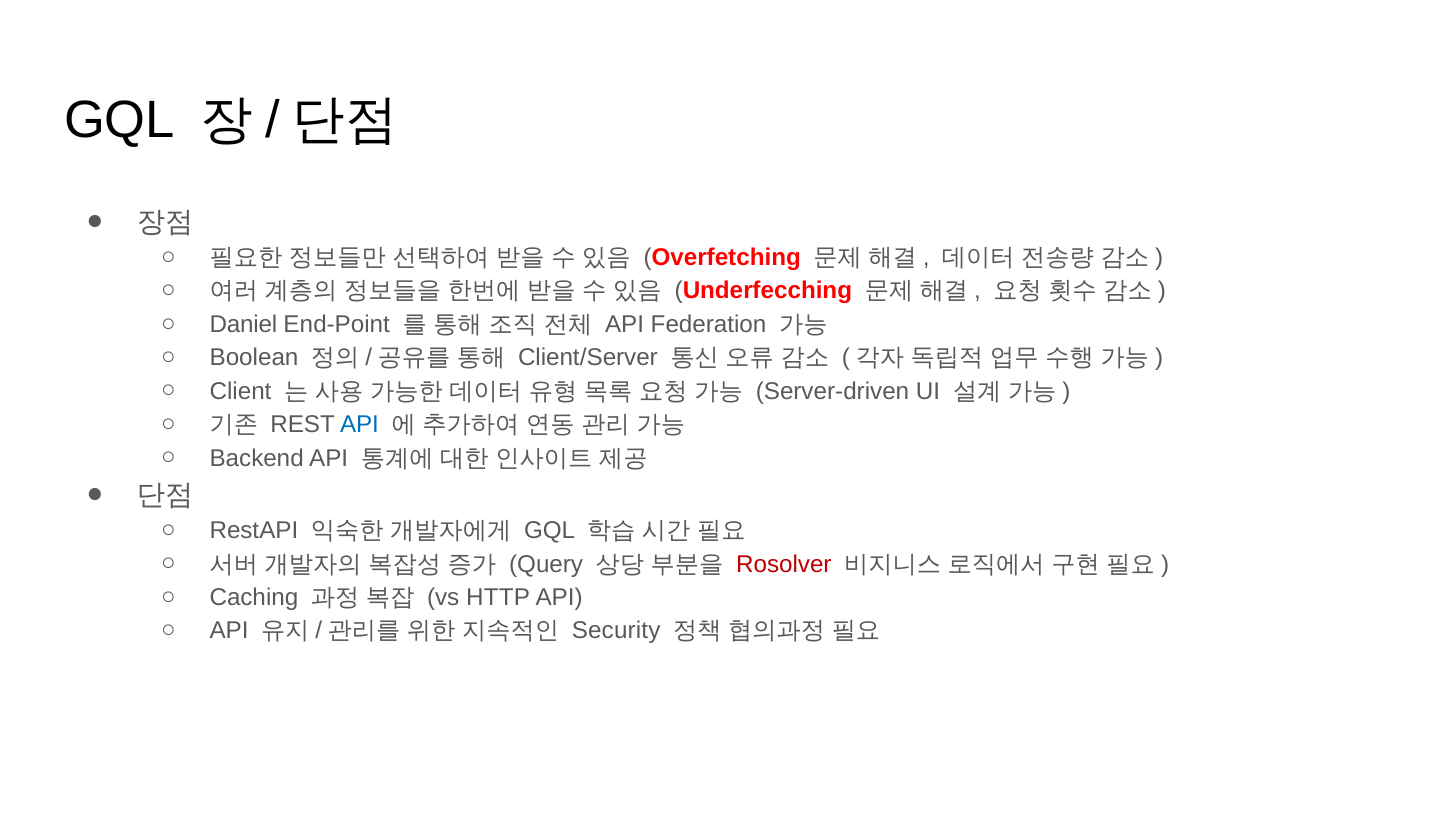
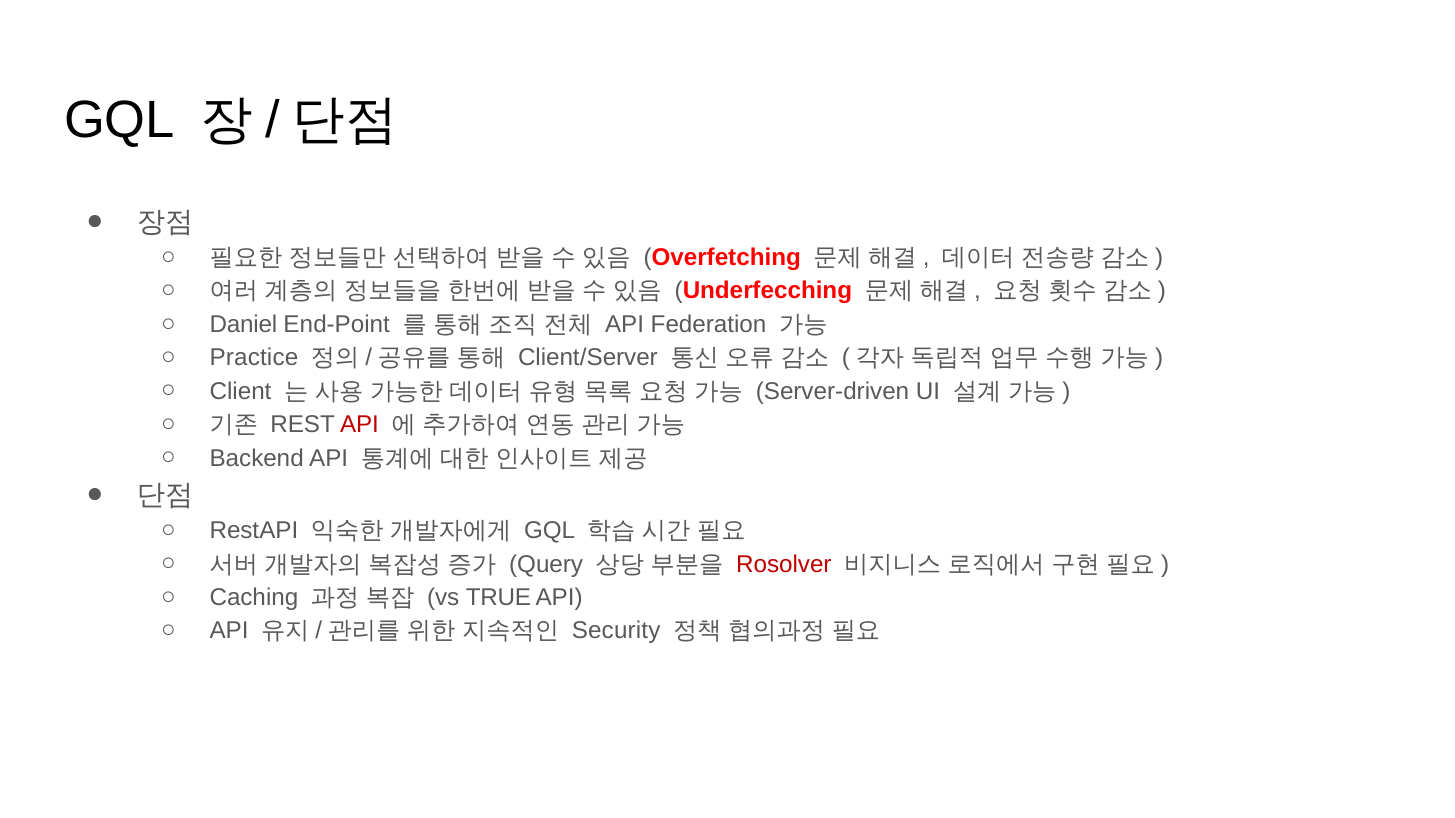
Boolean: Boolean -> Practice (254, 358)
API colour: blue -> red (359, 425)
HTTP: HTTP -> TRUE (498, 598)
